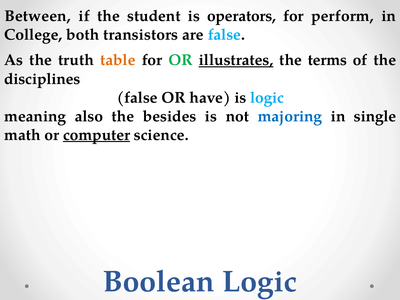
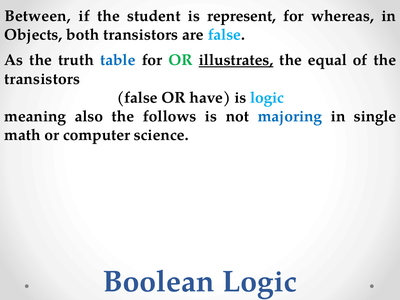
operators: operators -> represent (242, 16)
perform: perform -> whereas (342, 16)
College: College -> Objects (33, 35)
table colour: orange -> blue (118, 60)
terms: terms -> equal (327, 60)
disciplines: disciplines -> transistors (42, 79)
besides: besides -> follows (170, 116)
computer underline: present -> none (97, 135)
